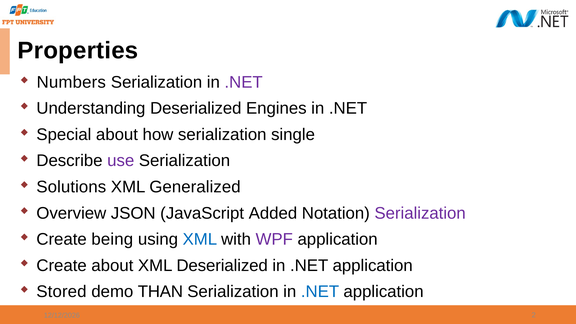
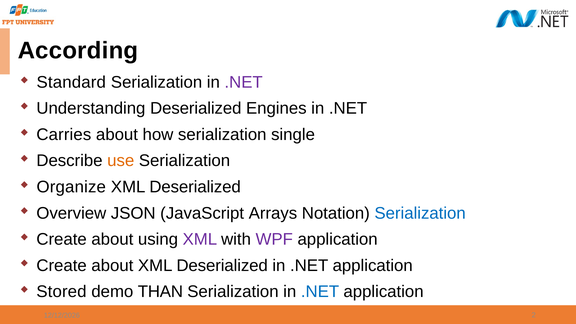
Properties: Properties -> According (78, 51)
Numbers: Numbers -> Standard (71, 82)
Special: Special -> Carries (64, 135)
use colour: purple -> orange (121, 161)
Solutions: Solutions -> Organize (71, 187)
Generalized: Generalized -> Deserialized (195, 187)
Added: Added -> Arrays (273, 213)
Serialization colour: purple -> blue (420, 213)
being: being -> about (112, 239)
XML colour: blue -> purple (200, 239)
